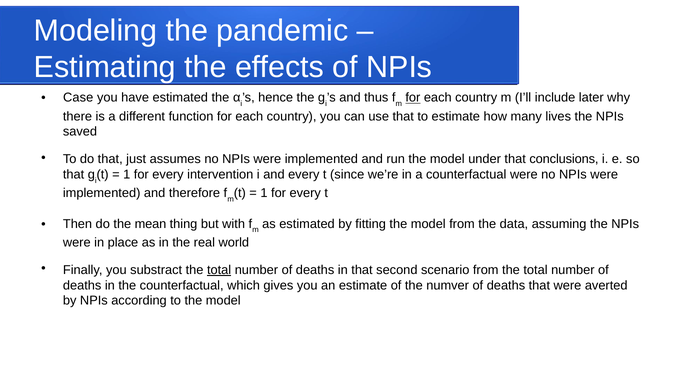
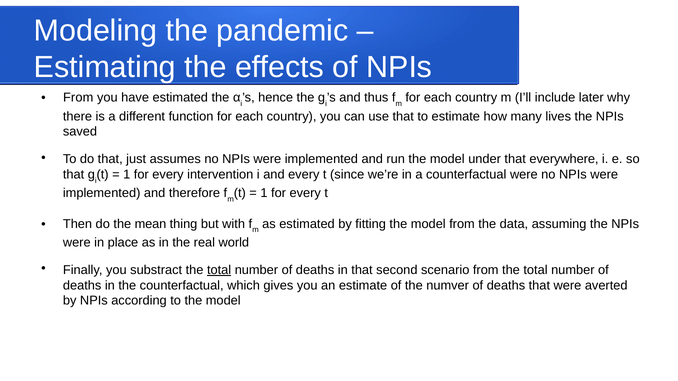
Case: Case -> From (78, 98)
for underline: present -> none (413, 98)
conclusions: conclusions -> everywhere (564, 159)
